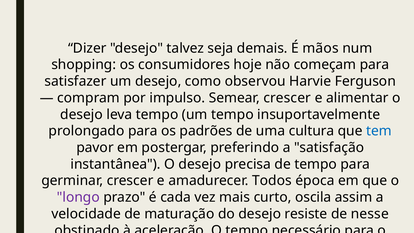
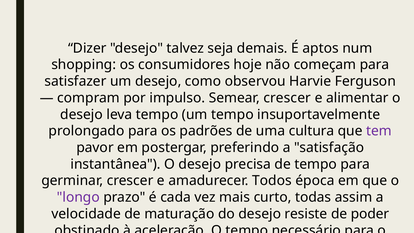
mãos: mãos -> aptos (321, 48)
tem colour: blue -> purple (379, 131)
oscila: oscila -> todas (313, 197)
nesse: nesse -> poder (370, 214)
